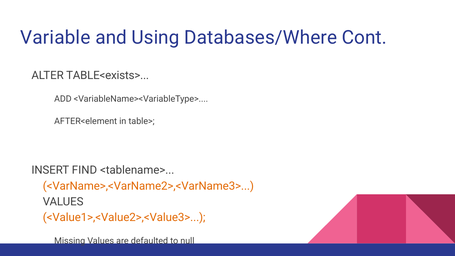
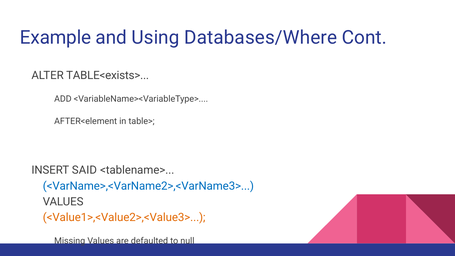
Variable: Variable -> Example (56, 38)
FIND: FIND -> SAID (84, 170)
<VarName>,<VarName2>,<VarName3> colour: orange -> blue (148, 186)
